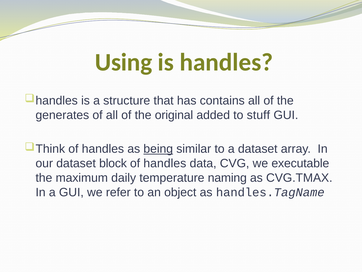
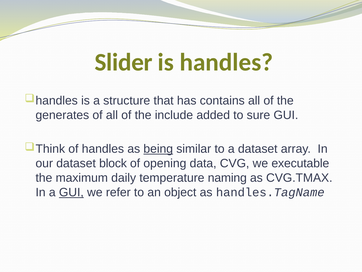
Using: Using -> Slider (124, 62)
original: original -> include (174, 115)
stuff: stuff -> sure (258, 115)
handles: handles -> opening (165, 163)
GUI underline: none -> present (71, 192)
